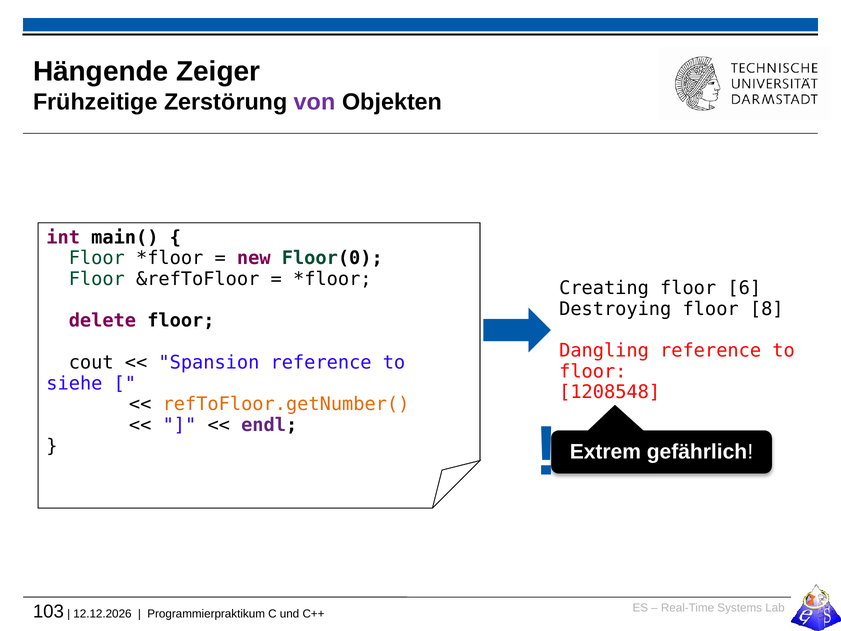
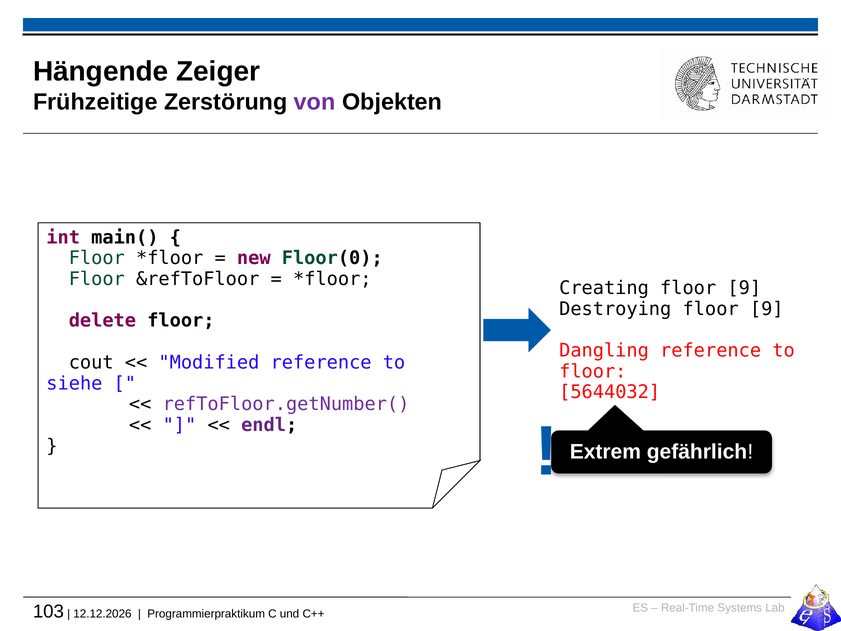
Creating floor 6: 6 -> 9 (744, 288)
Destroying floor 8: 8 -> 9 (767, 309)
Spansion: Spansion -> Modified (209, 362)
1208548: 1208548 -> 5644032 (610, 392)
refToFloor.getNumber( colour: orange -> purple (286, 404)
